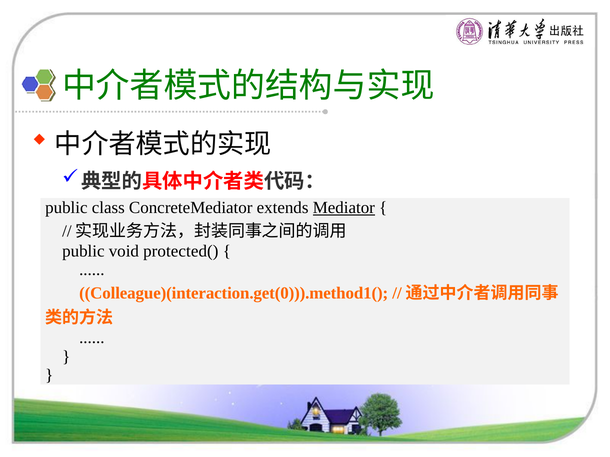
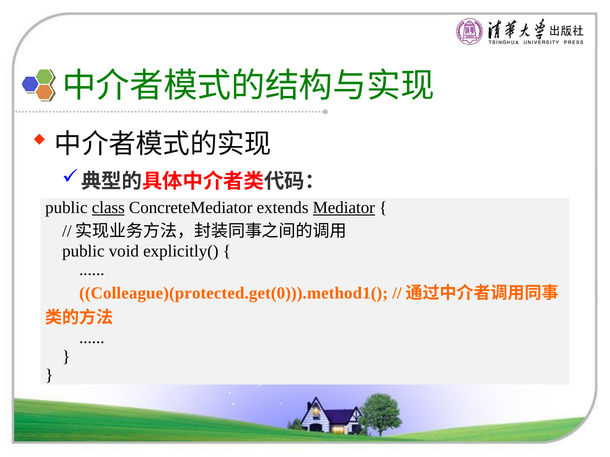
class underline: none -> present (108, 208)
protected(: protected( -> explicitly( (181, 251)
Colleague)(interaction.get(0))).method1(: Colleague)(interaction.get(0))).method1( -> Colleague)(protected.get(0))).method1( (234, 293)
